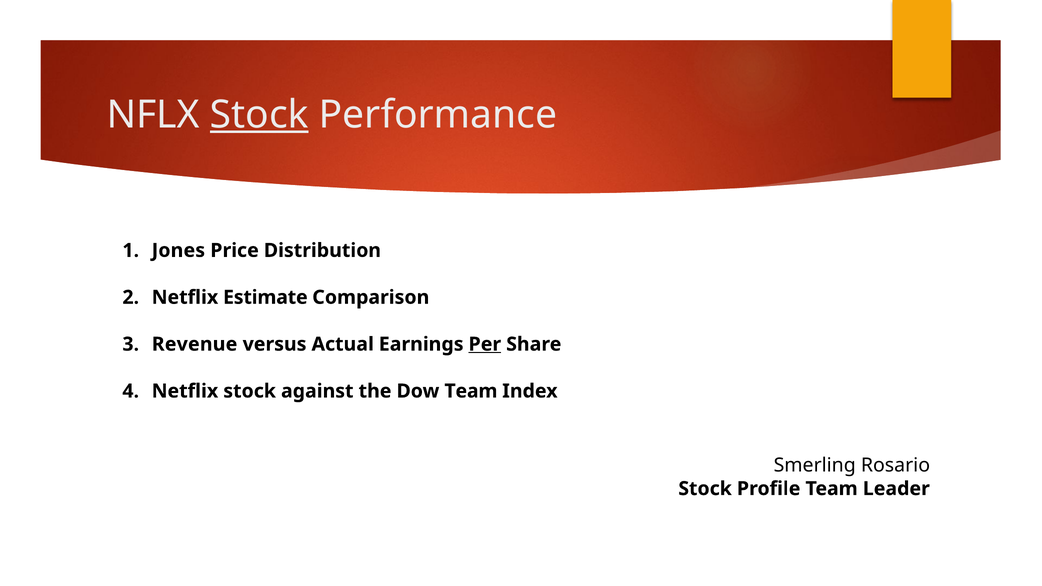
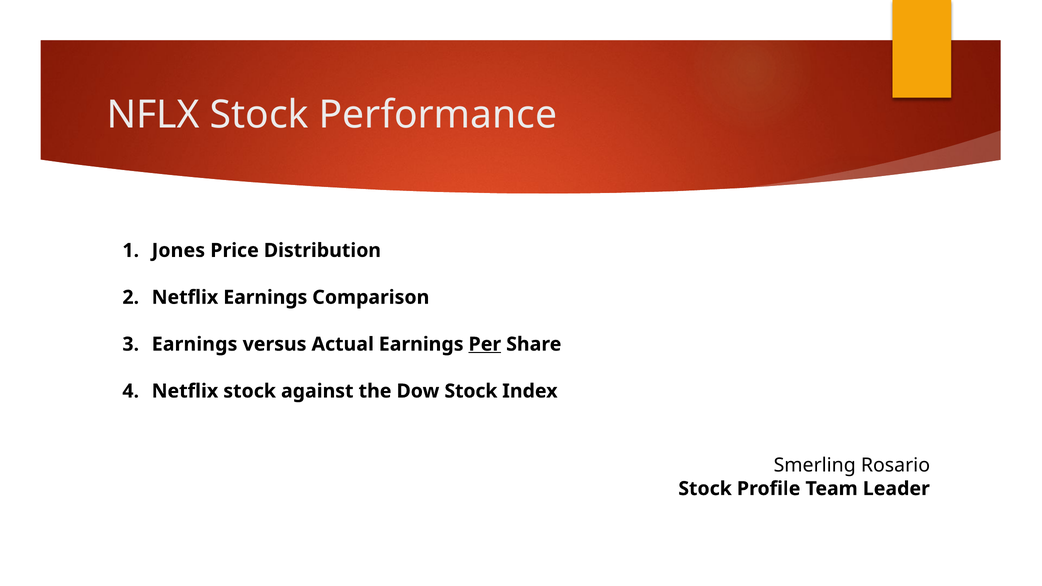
Stock underline: present -> none (259, 115)
Netflix Estimate: Estimate -> Earnings (265, 297)
Revenue: Revenue -> Earnings (195, 344)
Dow Team: Team -> Stock (471, 391)
